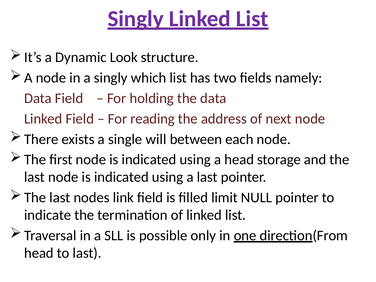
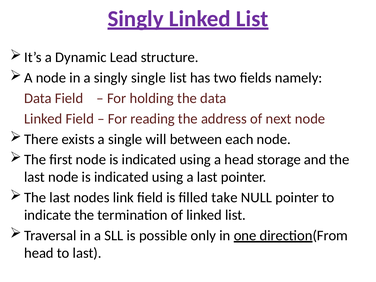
Look: Look -> Lead (124, 57)
singly which: which -> single (148, 78)
limit: limit -> take (224, 198)
